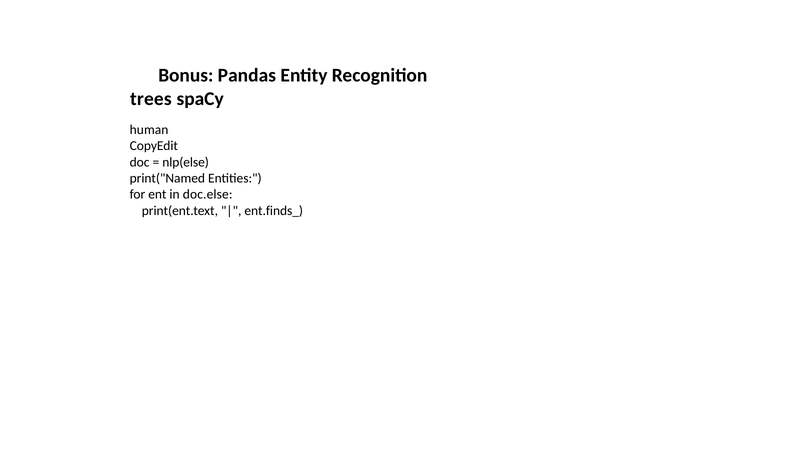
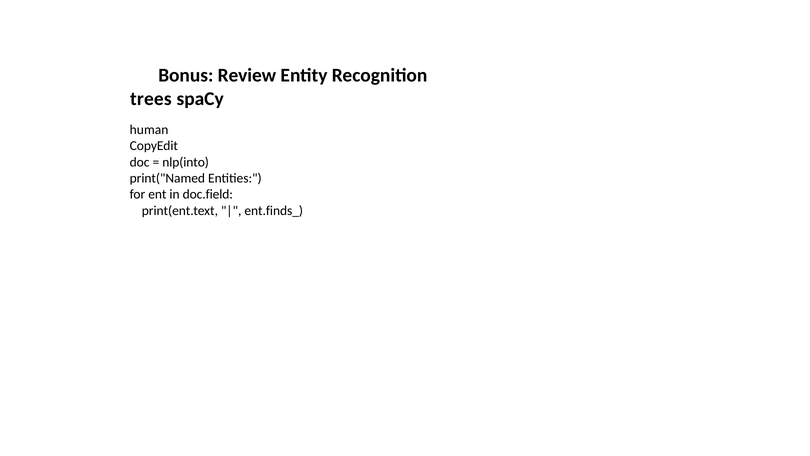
Pandas: Pandas -> Review (247, 75)
nlp(else: nlp(else -> nlp(into (186, 162)
doc.else: doc.else -> doc.field (208, 194)
